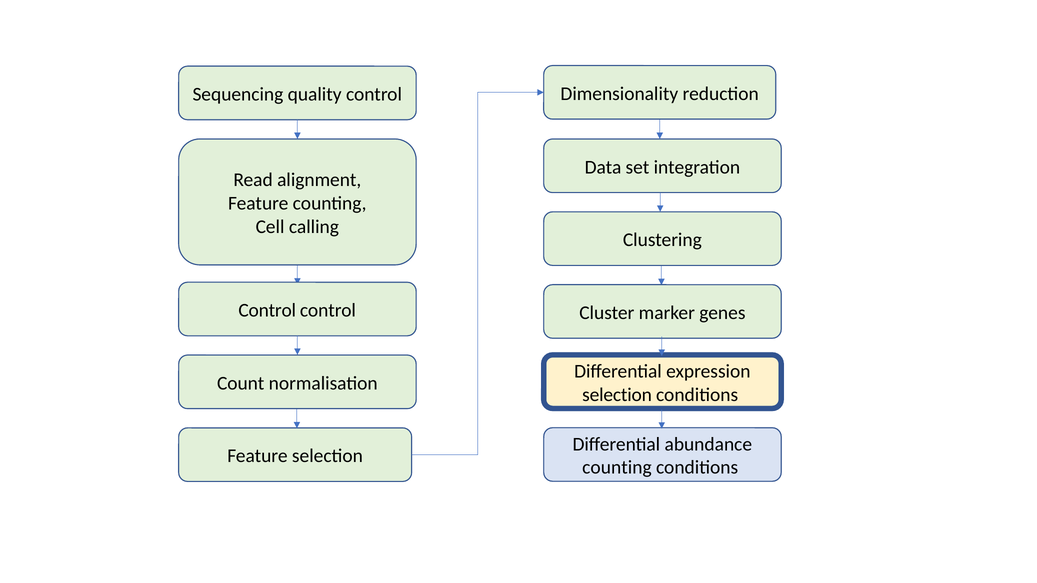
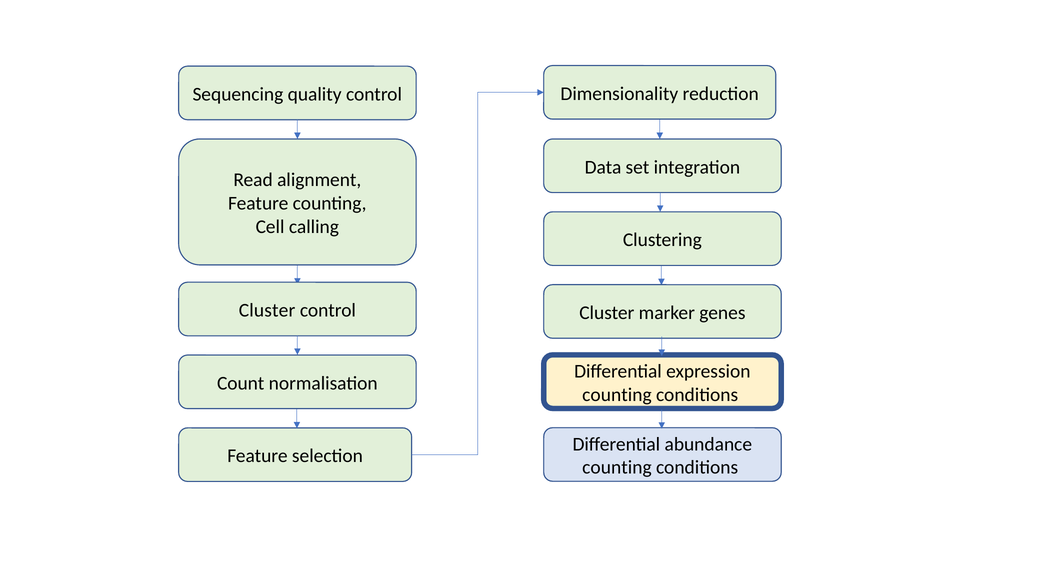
Control: Control -> Cluster (267, 311)
selection: selection -> counting (617, 395)
